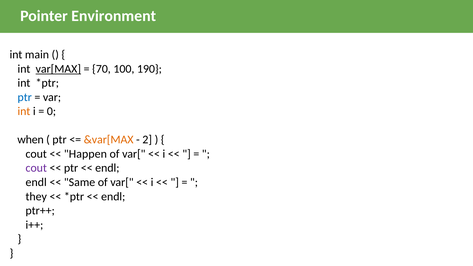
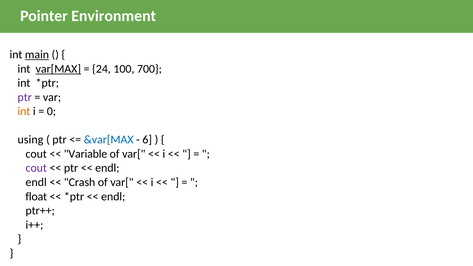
main underline: none -> present (37, 55)
70: 70 -> 24 (101, 69)
190: 190 -> 700 (149, 69)
ptr colour: blue -> purple (25, 97)
when: when -> using (30, 140)
&var[MAX colour: orange -> blue (109, 140)
2: 2 -> 6 (147, 140)
Happen: Happen -> Variable (86, 154)
Same: Same -> Crash (80, 182)
they: they -> float (36, 197)
